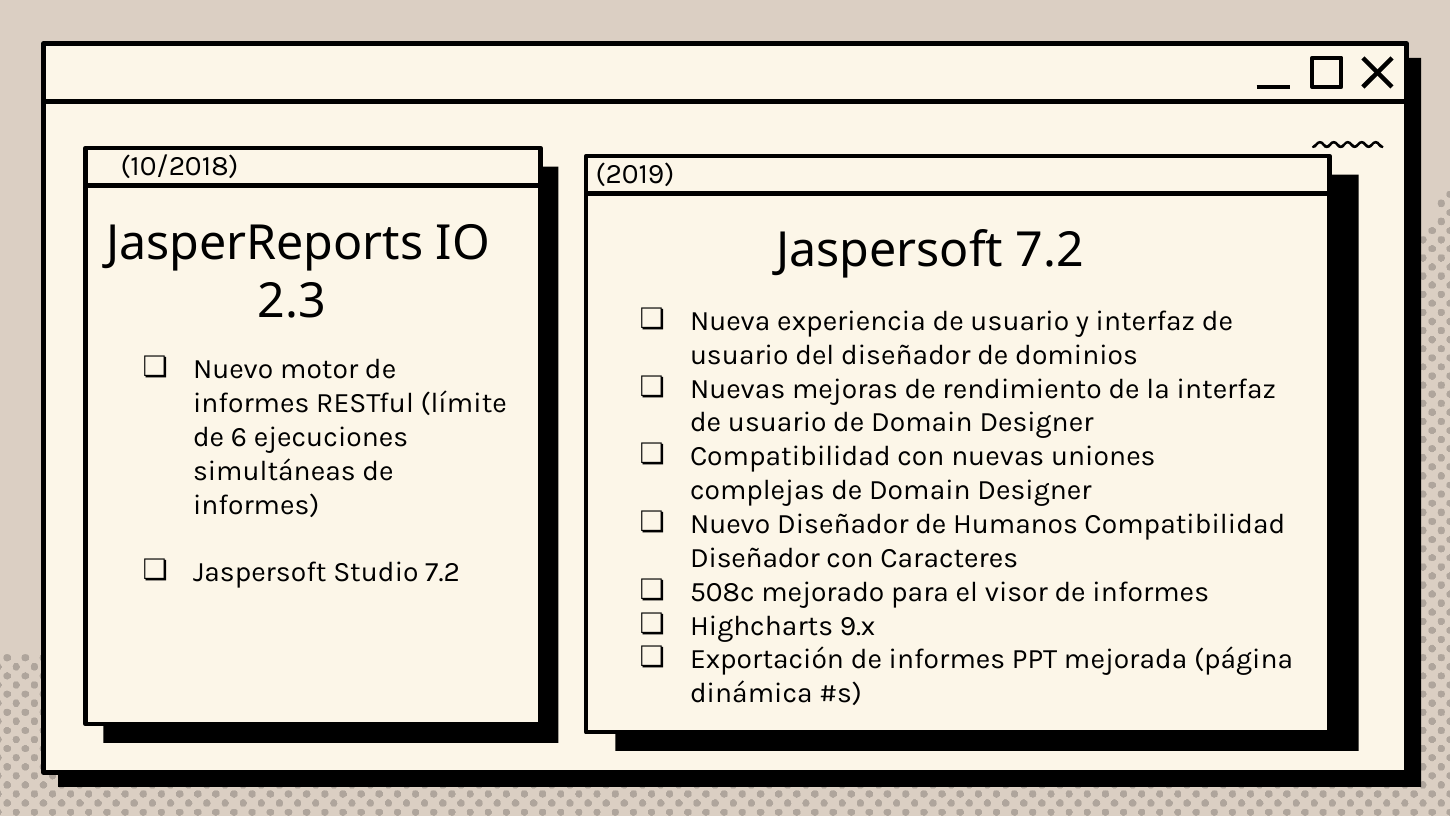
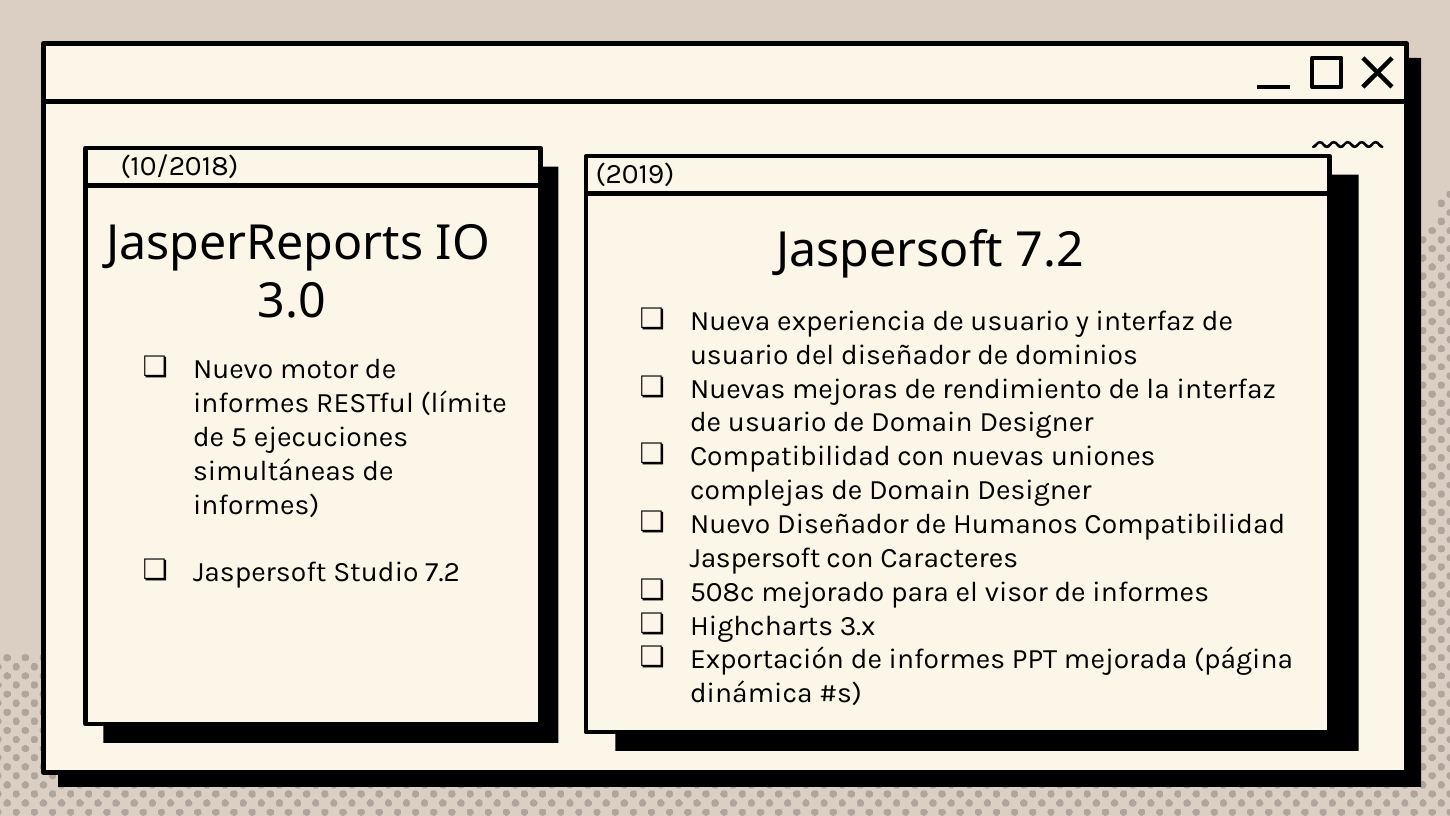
2.3: 2.3 -> 3.0 (292, 302)
6: 6 -> 5 (239, 437)
Diseñador: Diseñador -> Jaspersoft (755, 558)
9.x: 9.x -> 3.x (858, 626)
